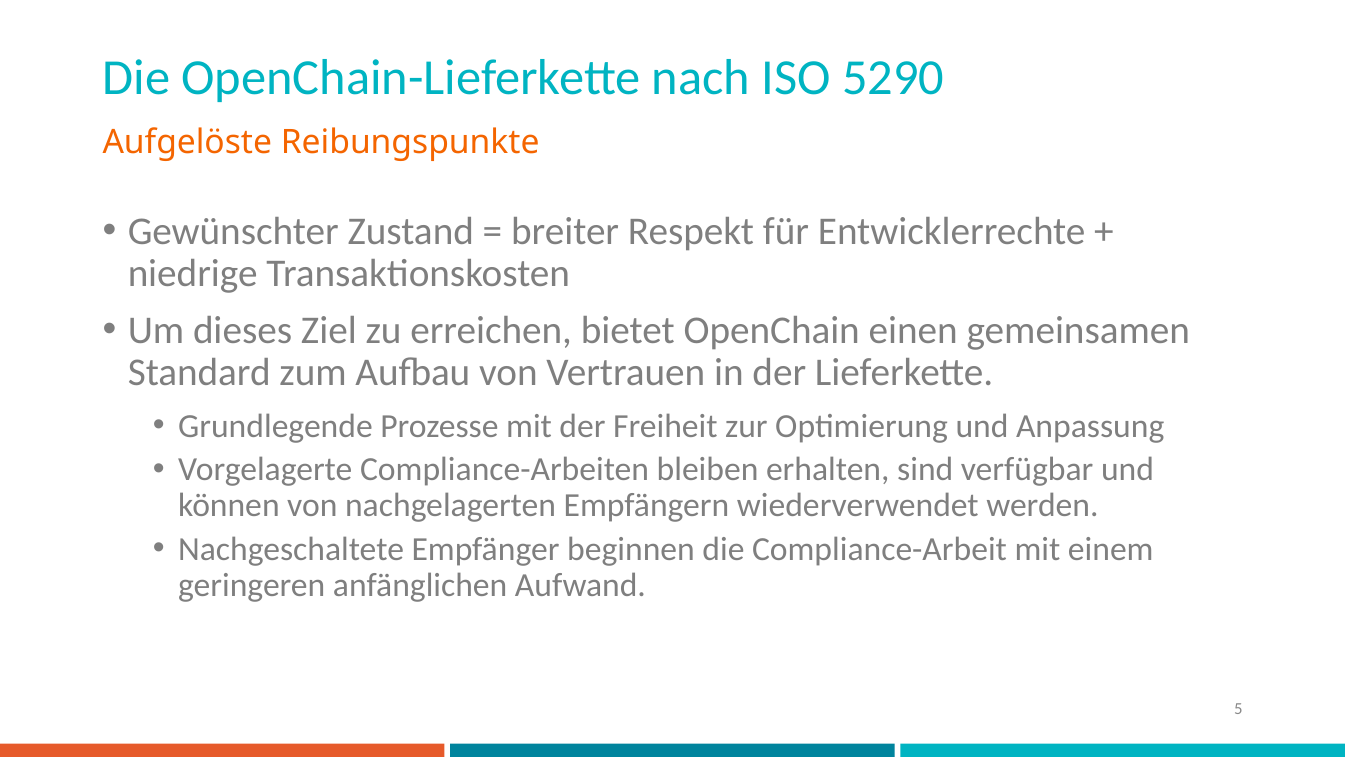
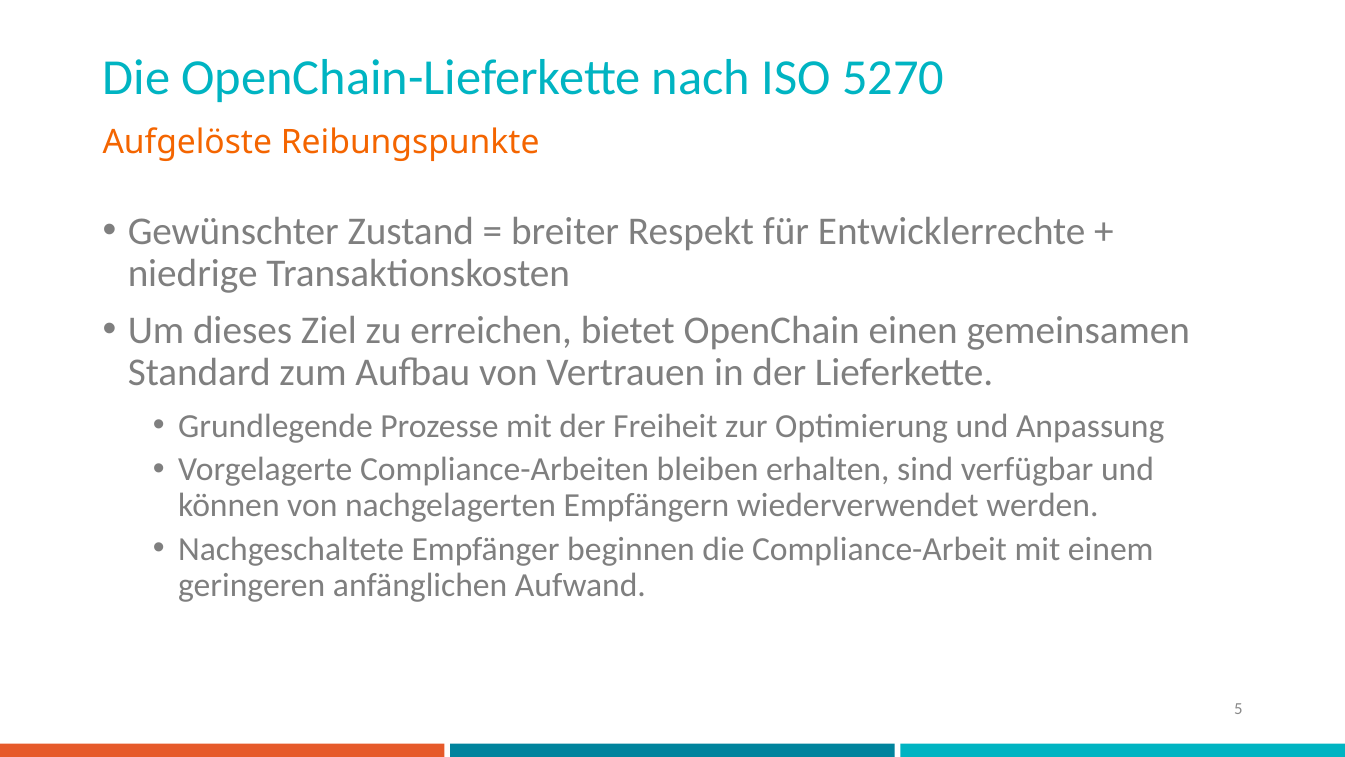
5290: 5290 -> 5270 (893, 77)
